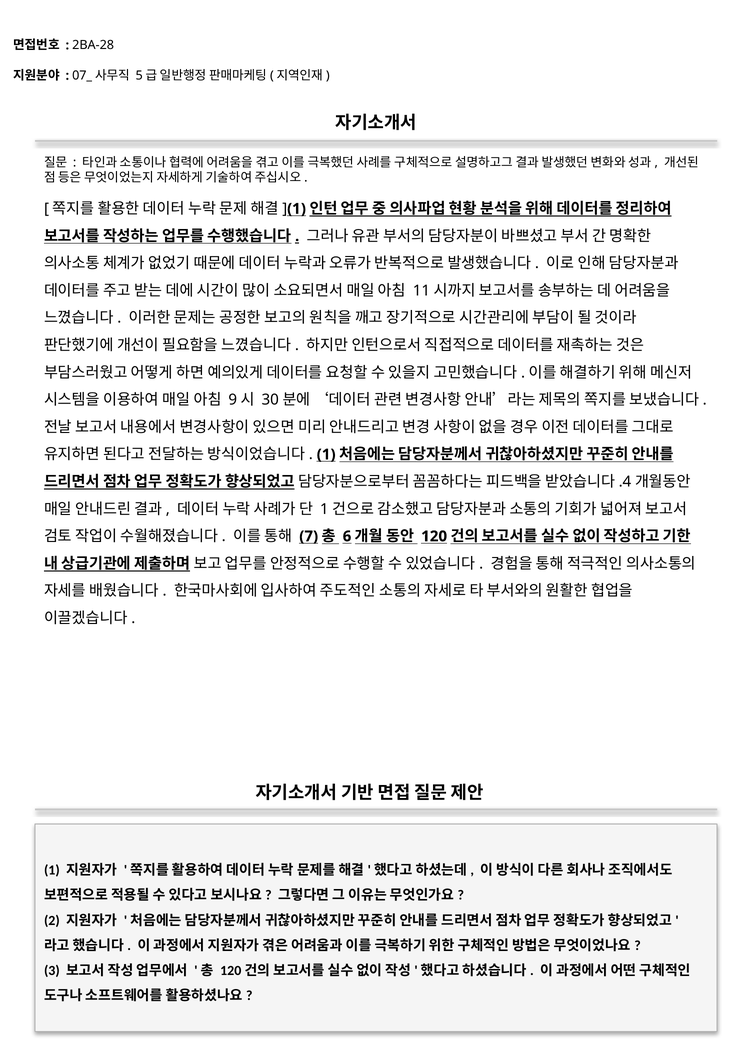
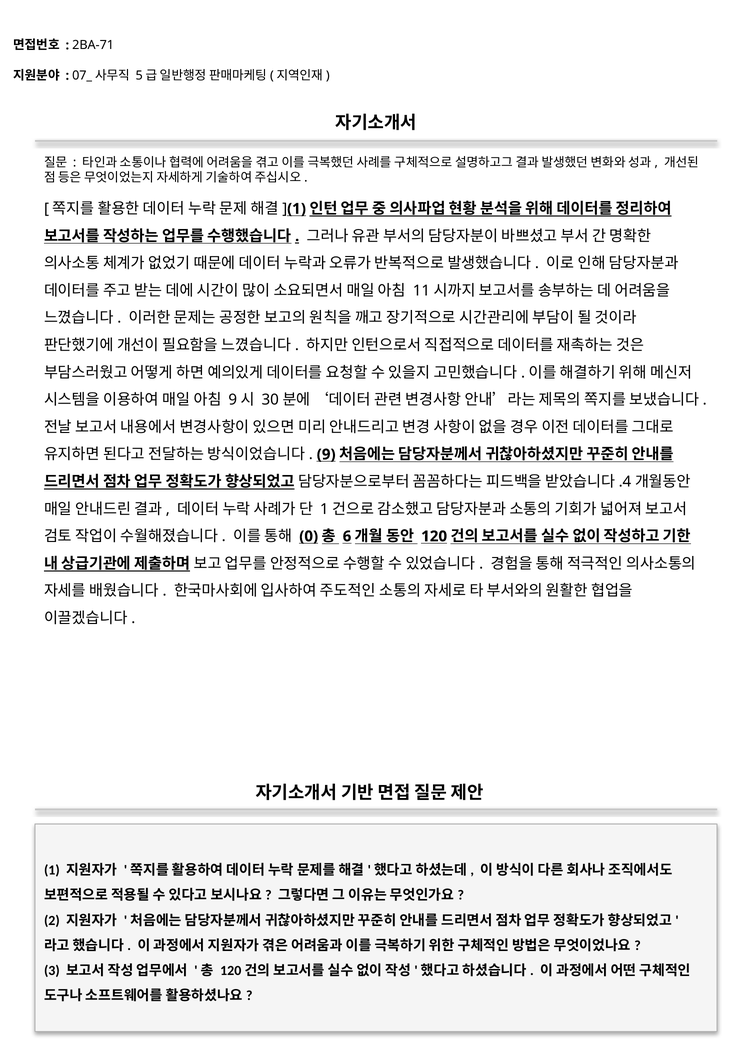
2BA-28: 2BA-28 -> 2BA-71 (93, 45)
1: 1 -> 9 (326, 454)
7: 7 -> 0 (309, 536)
